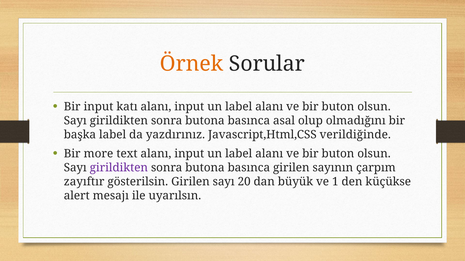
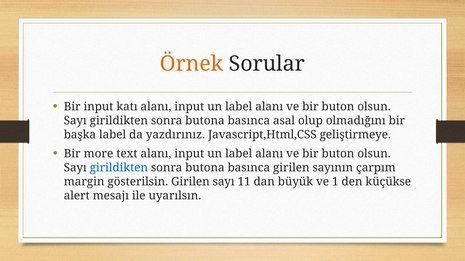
verildiğinde: verildiğinde -> geliştirmeye (355, 135)
girildikten colour: purple -> blue (119, 168)
zayıftır: zayıftır -> margin (84, 182)
20: 20 -> 11 (244, 182)
